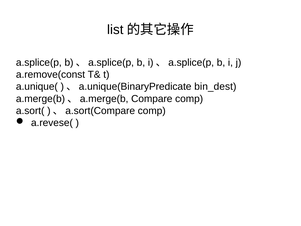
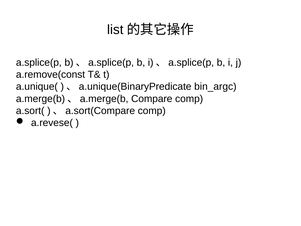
bin_dest: bin_dest -> bin_argc (215, 87)
